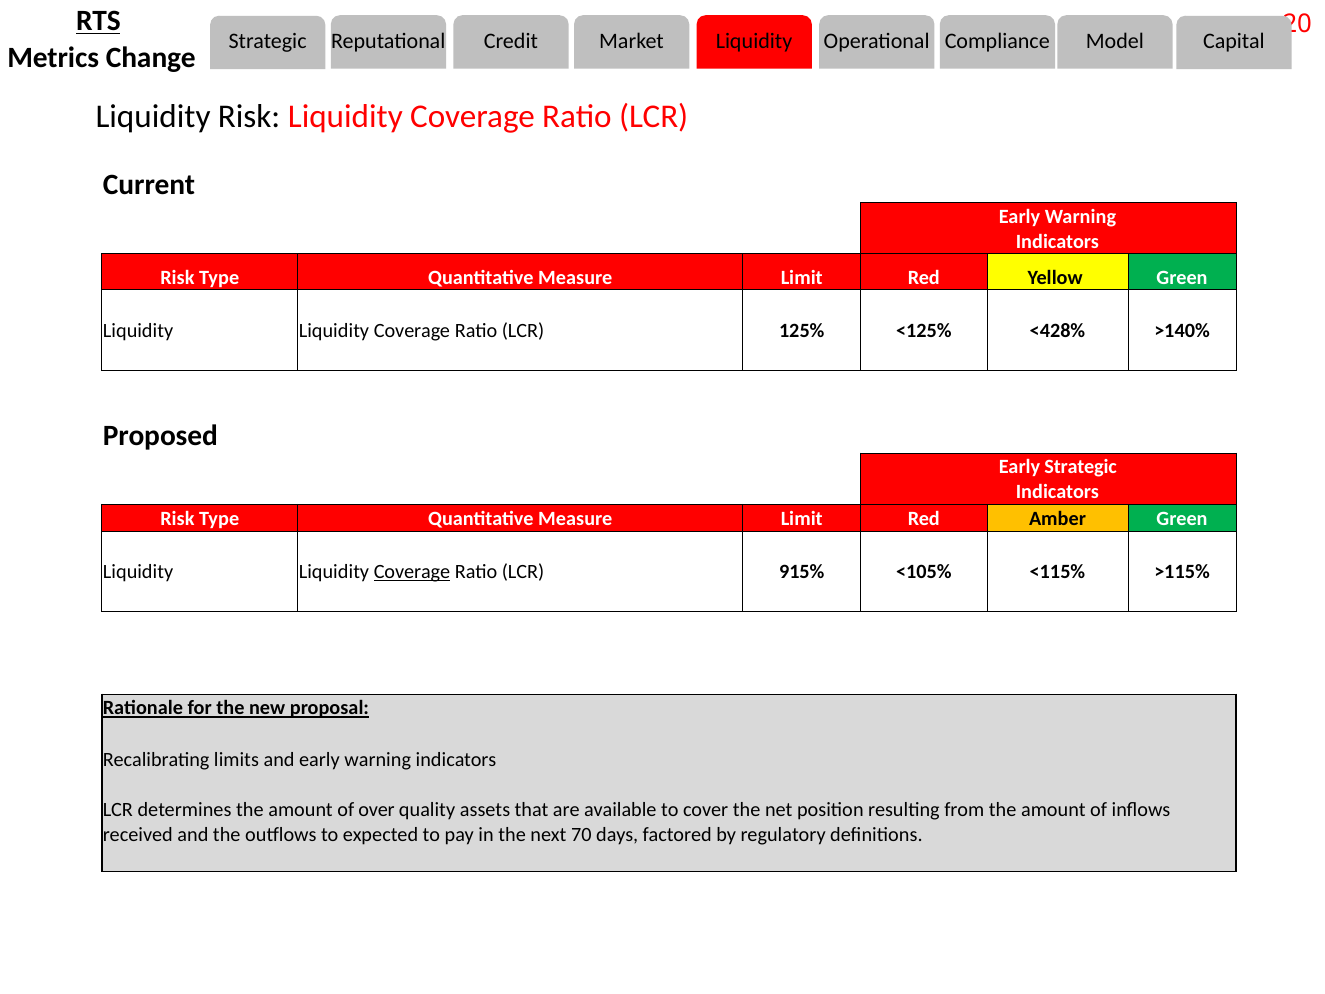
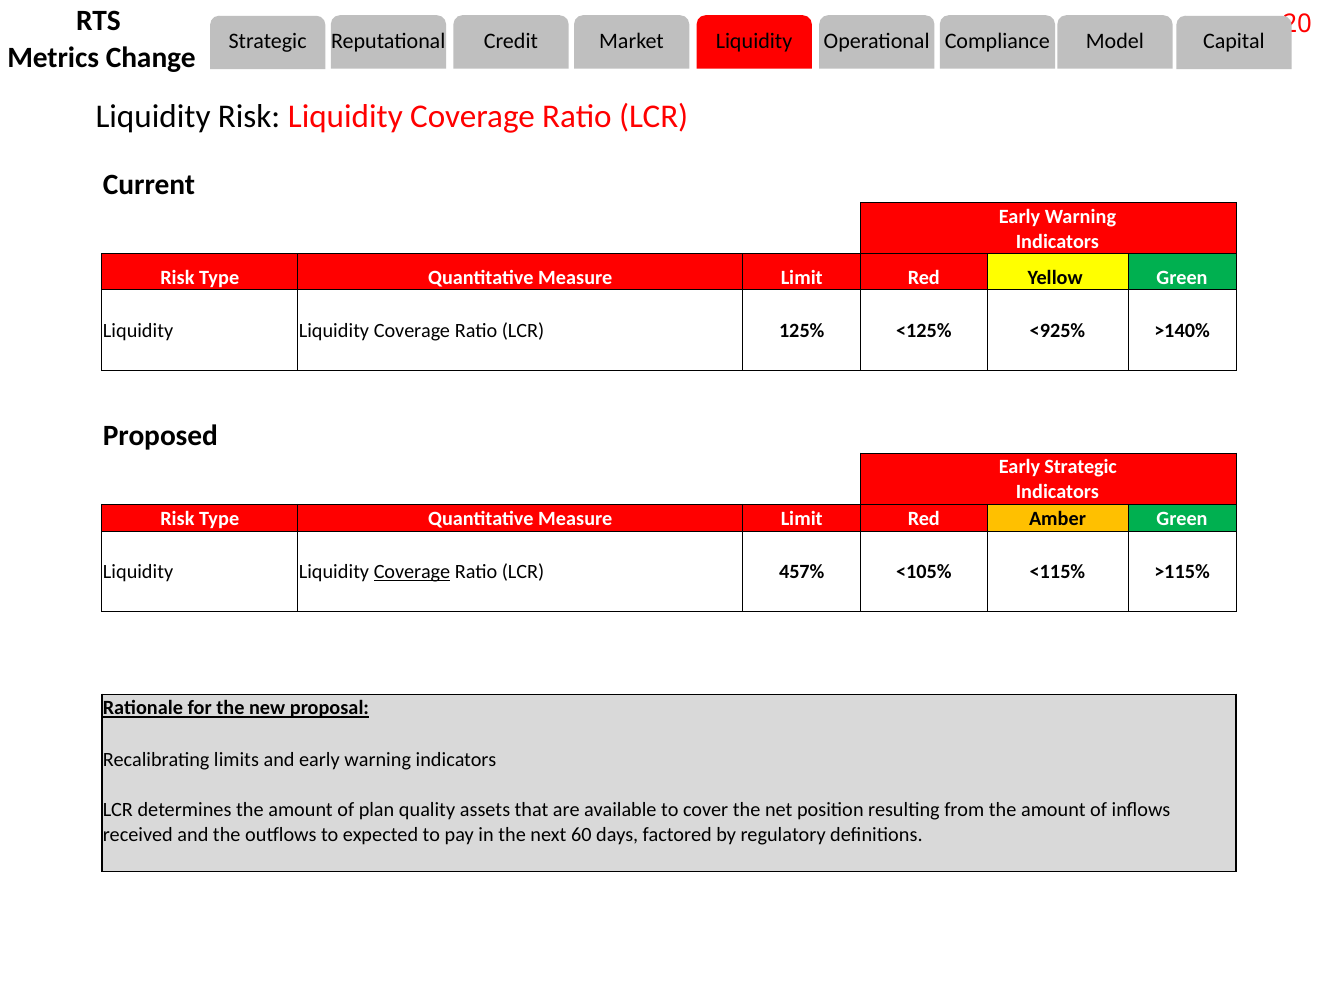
RTS underline: present -> none (98, 21)
<428%: <428% -> <925% (1057, 331)
915%: 915% -> 457% (802, 572)
over: over -> plan (377, 809)
70: 70 -> 60 (581, 834)
